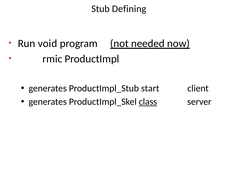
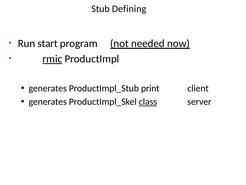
void: void -> start (48, 43)
rmic underline: none -> present (52, 59)
start: start -> print (150, 88)
